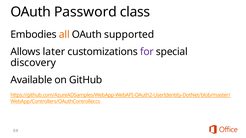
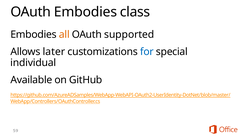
OAuth Password: Password -> Embodies (85, 12)
for colour: purple -> blue (147, 52)
discovery: discovery -> individual (33, 63)
